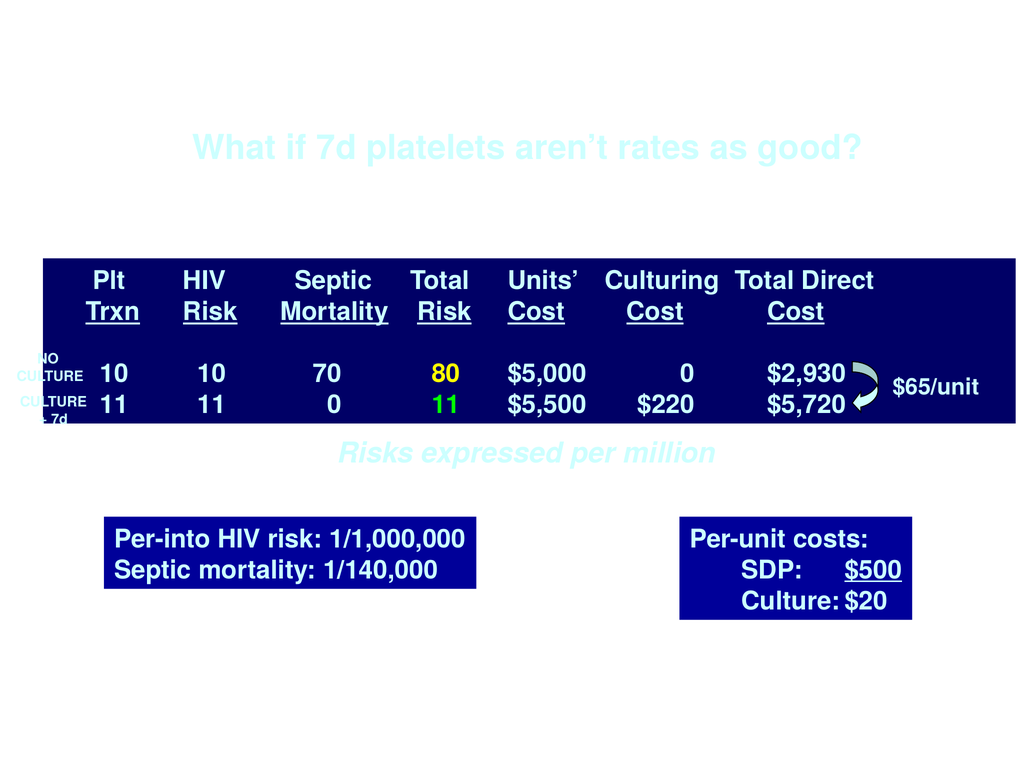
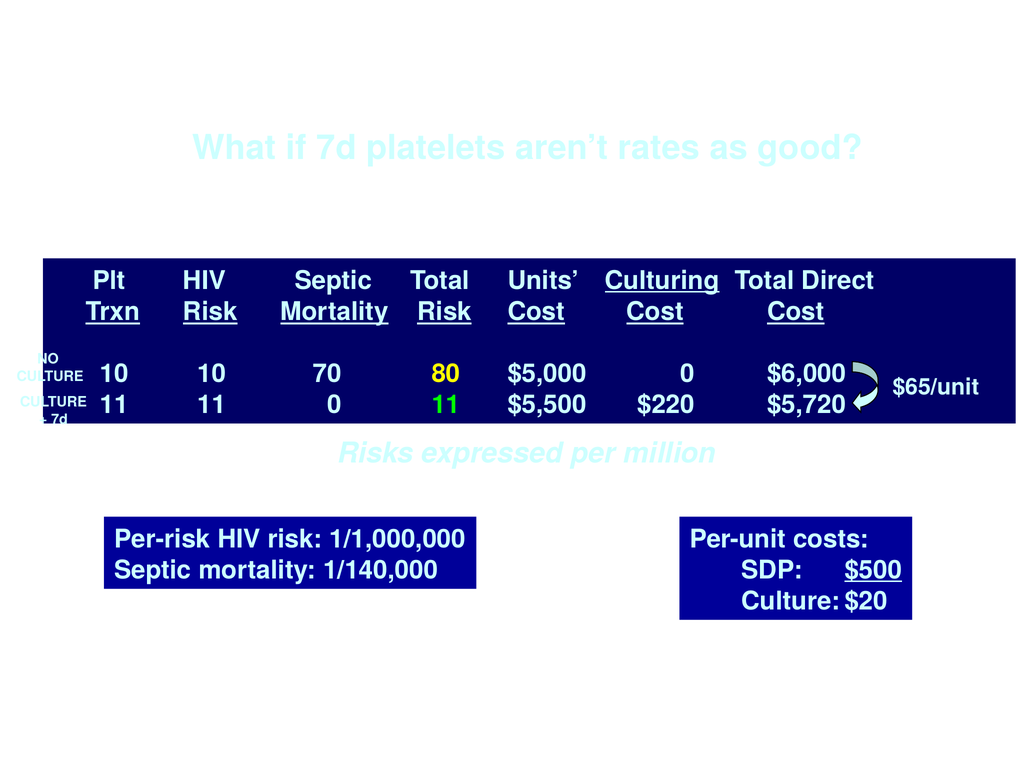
Culturing underline: none -> present (662, 281)
$2,930: $2,930 -> $6,000 (807, 374)
Per-into: Per-into -> Per-risk (162, 539)
